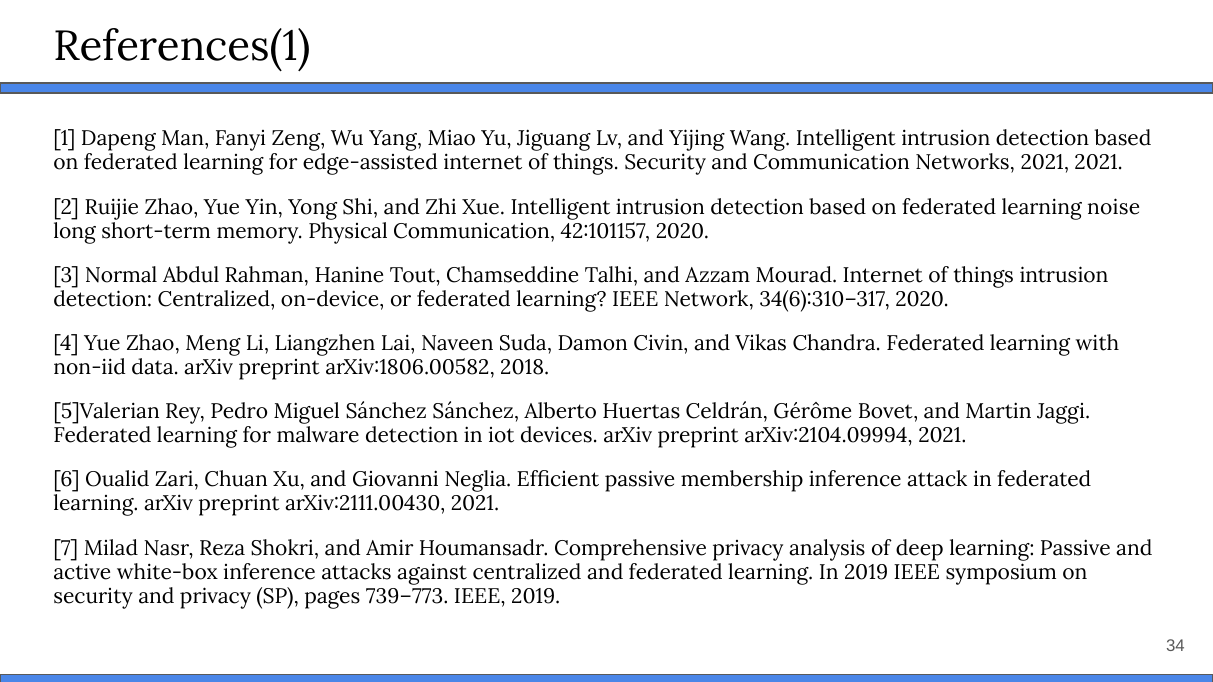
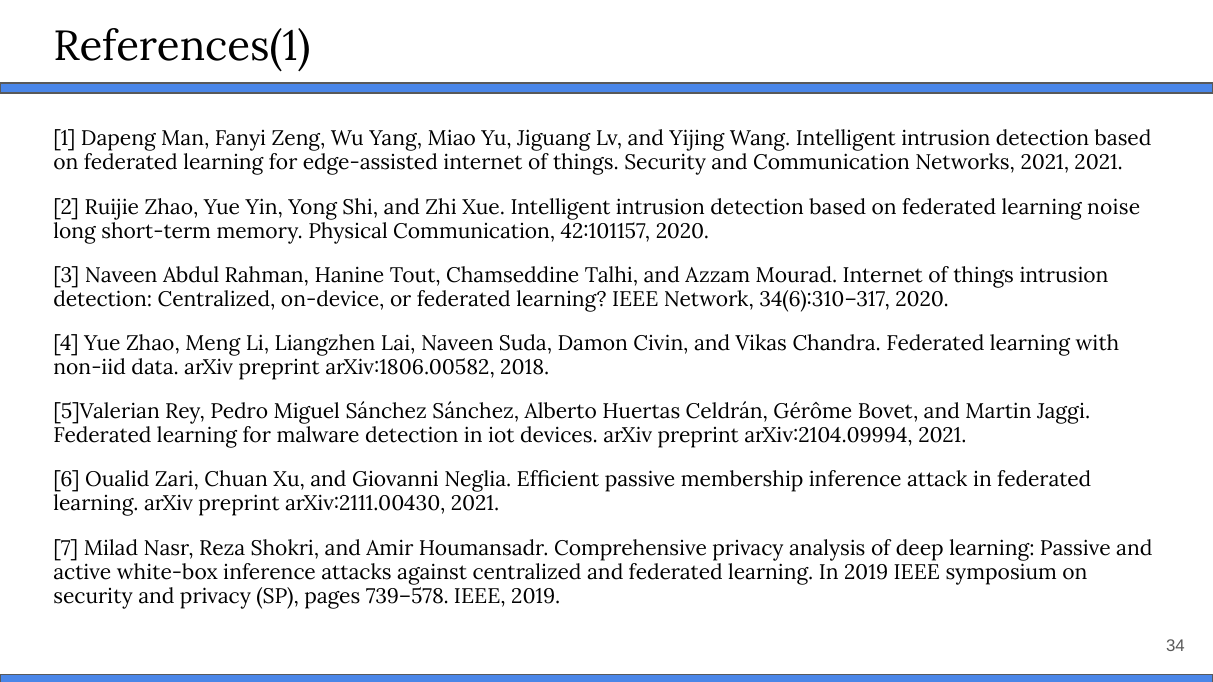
3 Normal: Normal -> Naveen (121, 275)
739–773: 739–773 -> 739–578 (407, 596)
